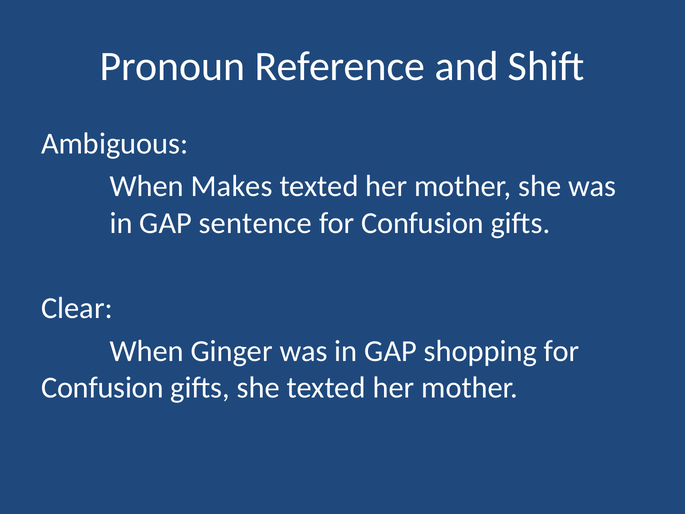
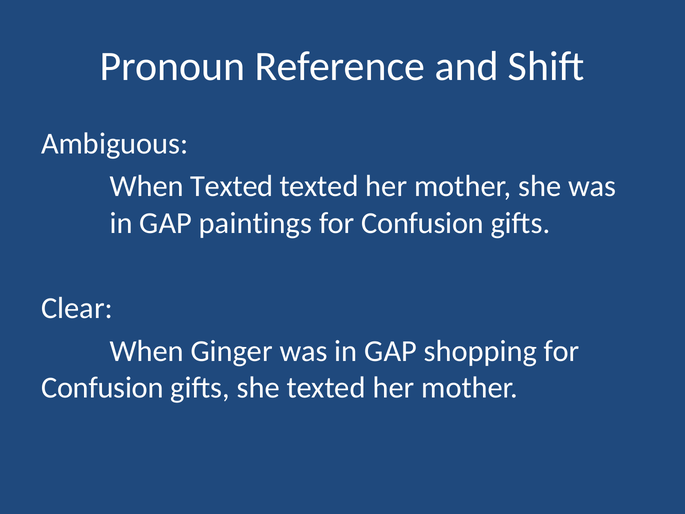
When Makes: Makes -> Texted (232, 186)
sentence: sentence -> paintings (255, 223)
